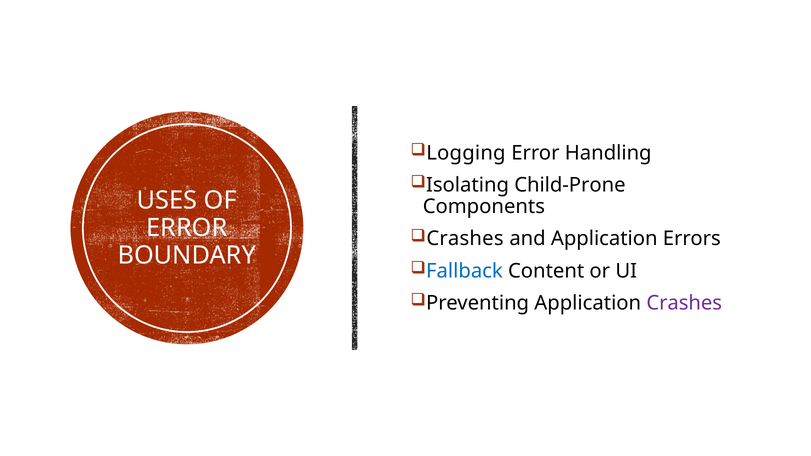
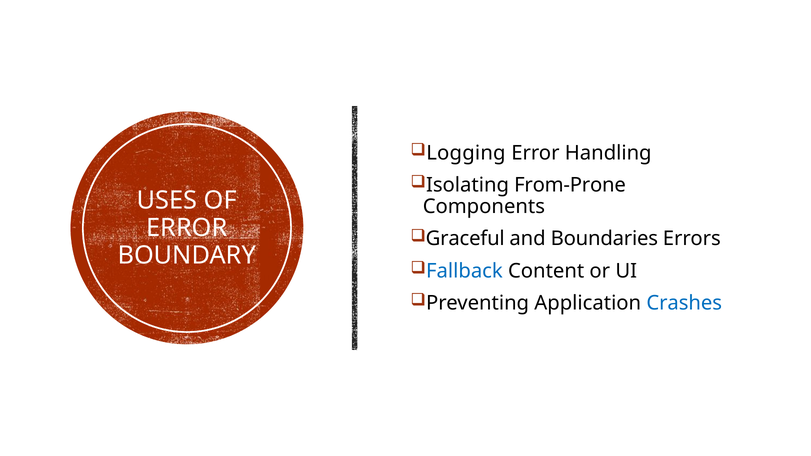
Child-Prone: Child-Prone -> From-Prone (570, 185)
Crashes: Crashes -> Graceful (465, 239)
and Application: Application -> Boundaries (604, 239)
Crashes colour: purple -> blue (684, 303)
